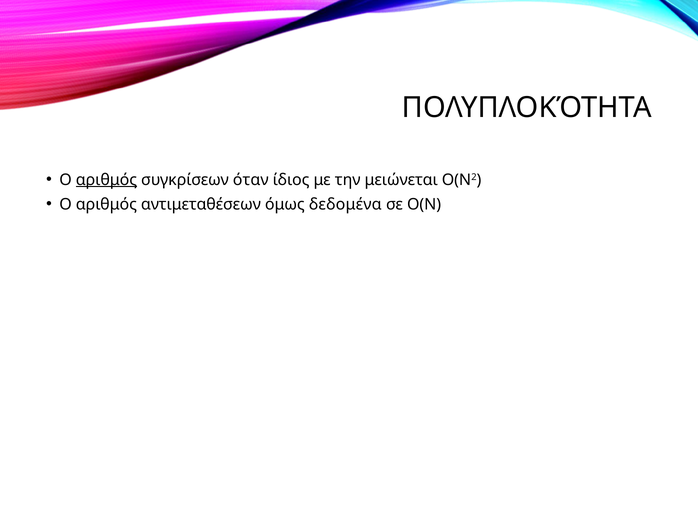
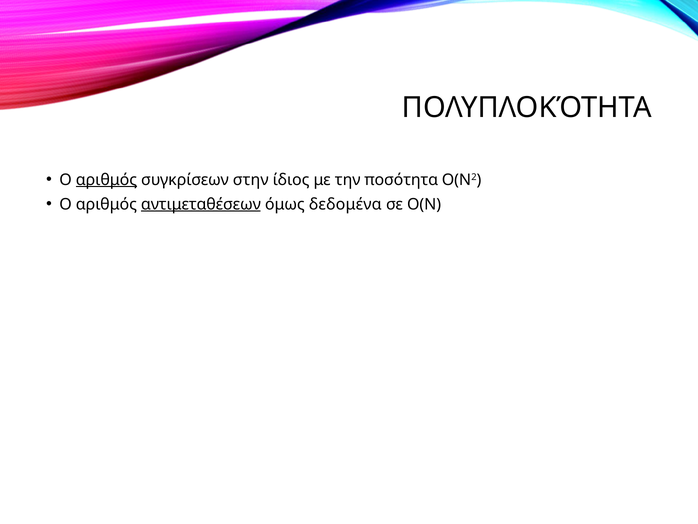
όταν: όταν -> στην (251, 180)
μειώνεται: μειώνεται -> ποσότητα (401, 180)
αντιμεταθέσεων underline: none -> present (201, 204)
